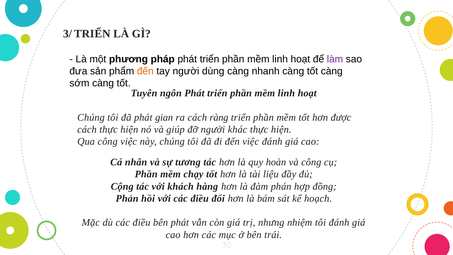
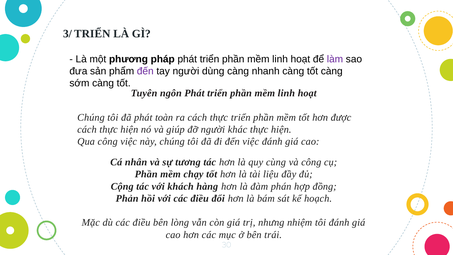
đến colour: orange -> purple (145, 71)
gian: gian -> toàn (164, 117)
ra cách ràng: ràng -> thực (219, 117)
hoàn: hoàn -> cùng (276, 162)
bên phát: phát -> lòng (180, 222)
